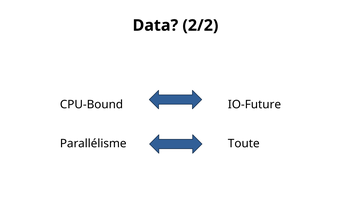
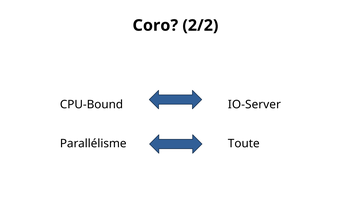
Data: Data -> Coro (155, 25)
IO-Future: IO-Future -> IO-Server (254, 105)
